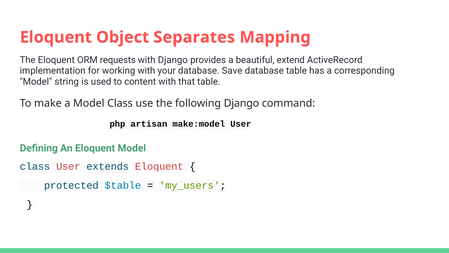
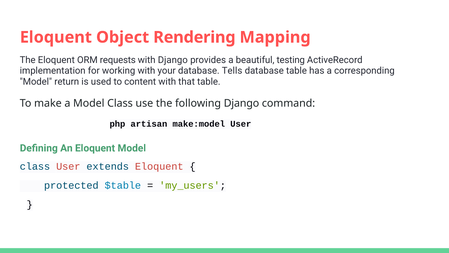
Separates: Separates -> Rendering (194, 37)
extend: extend -> testing (291, 60)
Save: Save -> Tells (232, 71)
string: string -> return (67, 81)
